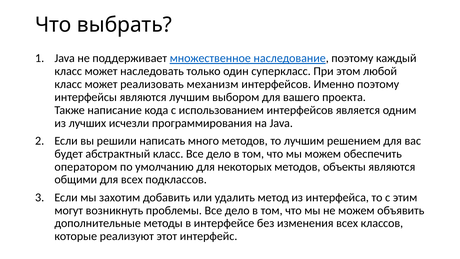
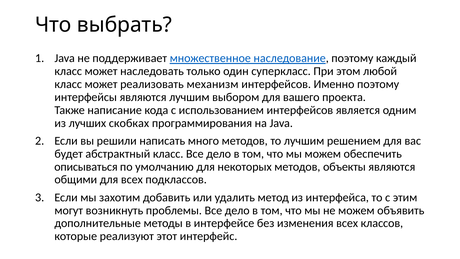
исчезли: исчезли -> скобках (129, 123)
оператором: оператором -> описываться (86, 167)
